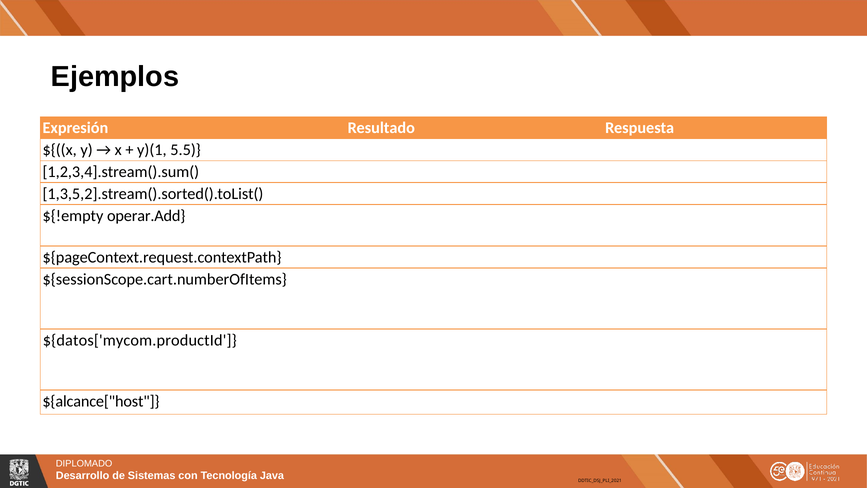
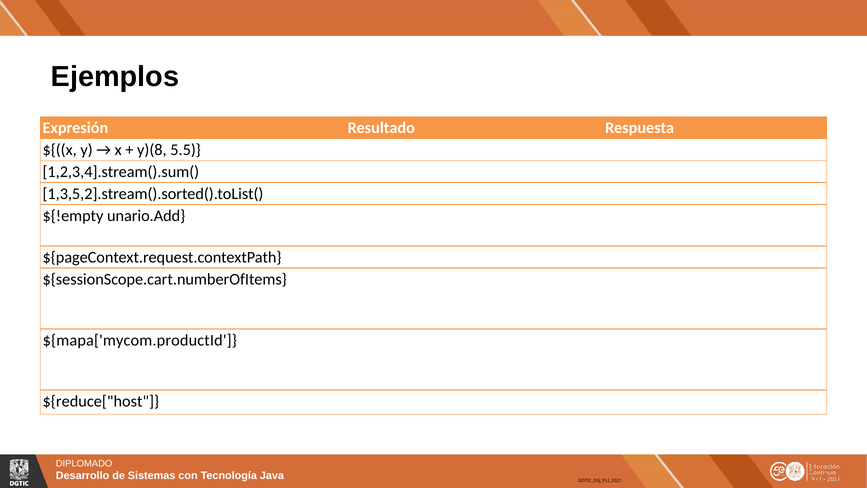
y)(1: y)(1 -> y)(8 (152, 150)
operar.Add: operar.Add -> unario.Add (146, 216)
${datos['mycom.productId: ${datos['mycom.productId -> ${mapa['mycom.productId (140, 340)
${alcance["host: ${alcance["host -> ${reduce["host (101, 401)
